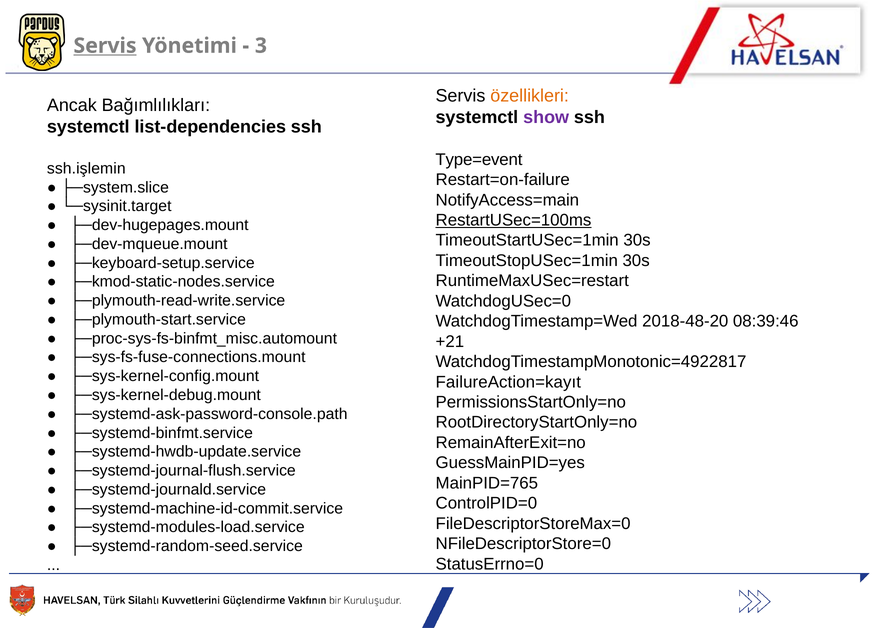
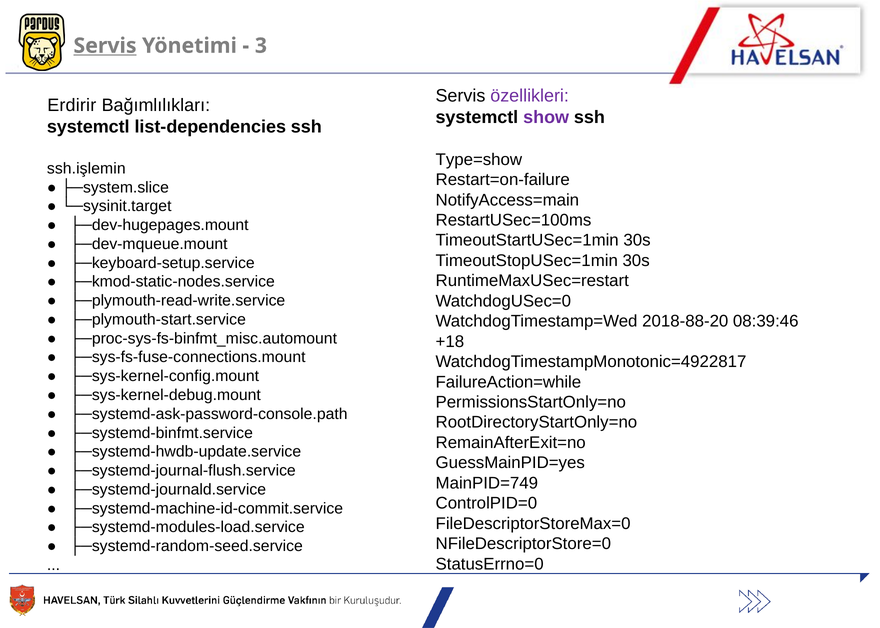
özellikleri colour: orange -> purple (530, 96)
Ancak: Ancak -> Erdirir (72, 105)
Type=event: Type=event -> Type=show (479, 160)
RestartUSec=100ms underline: present -> none (514, 220)
2018-48-20: 2018-48-20 -> 2018-88-20 (685, 321)
+21: +21 -> +18 (450, 342)
FailureAction=kayıt: FailureAction=kayıt -> FailureAction=while (508, 382)
MainPID=765: MainPID=765 -> MainPID=749 (487, 483)
